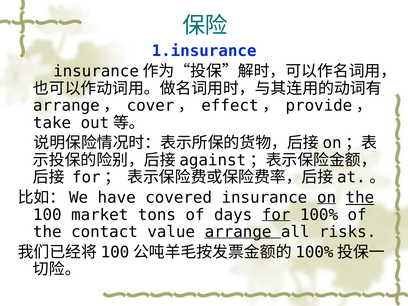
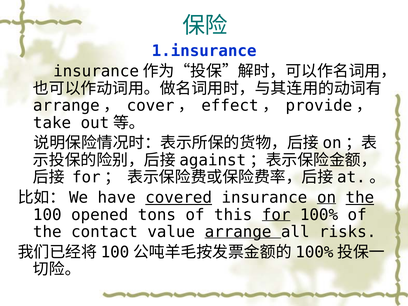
covered underline: none -> present (179, 198)
market: market -> opened (100, 215)
days: days -> this (233, 215)
